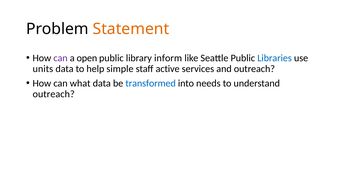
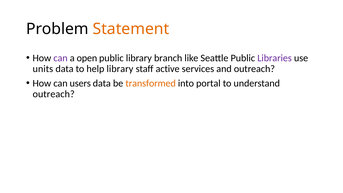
inform: inform -> branch (168, 58)
Libraries colour: blue -> purple (275, 58)
help simple: simple -> library (120, 69)
what: what -> users (80, 83)
transformed colour: blue -> orange (151, 83)
needs: needs -> portal (208, 83)
